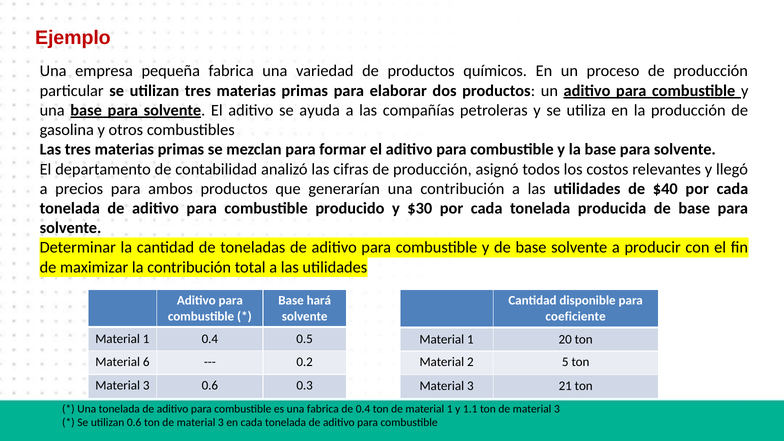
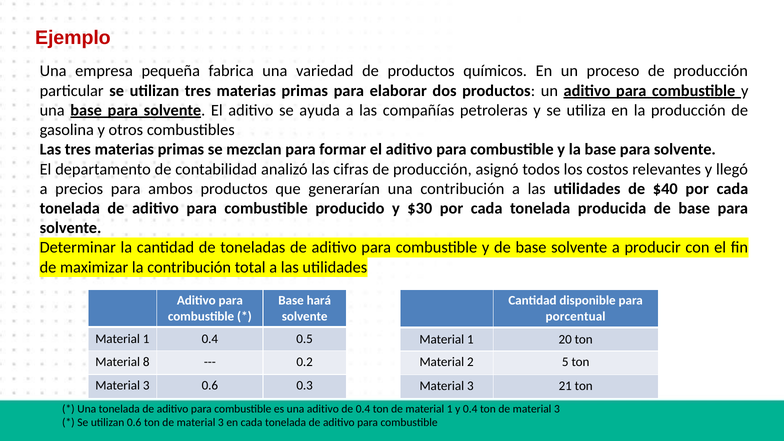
coeficiente: coeficiente -> porcentual (576, 317)
6: 6 -> 8 (146, 362)
una fabrica: fabrica -> aditivo (323, 409)
y 1.1: 1.1 -> 0.4 (470, 409)
